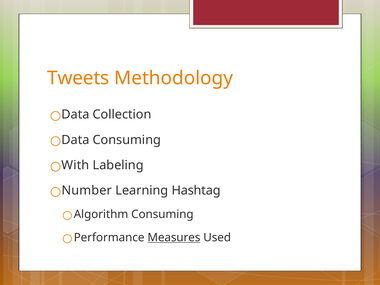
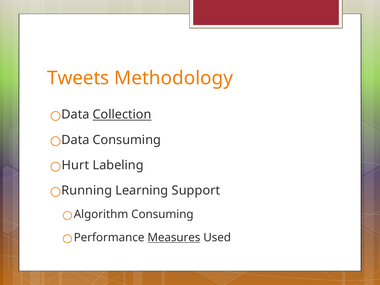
Collection underline: none -> present (122, 115)
With: With -> Hurt (75, 165)
Number: Number -> Running (87, 191)
Hashtag: Hashtag -> Support (196, 191)
